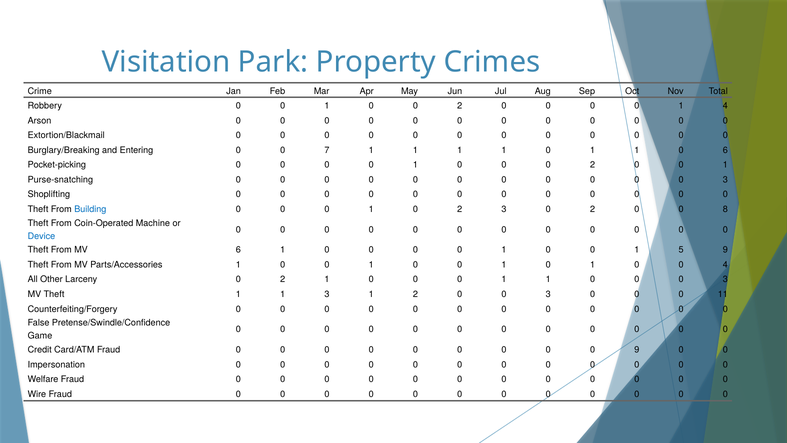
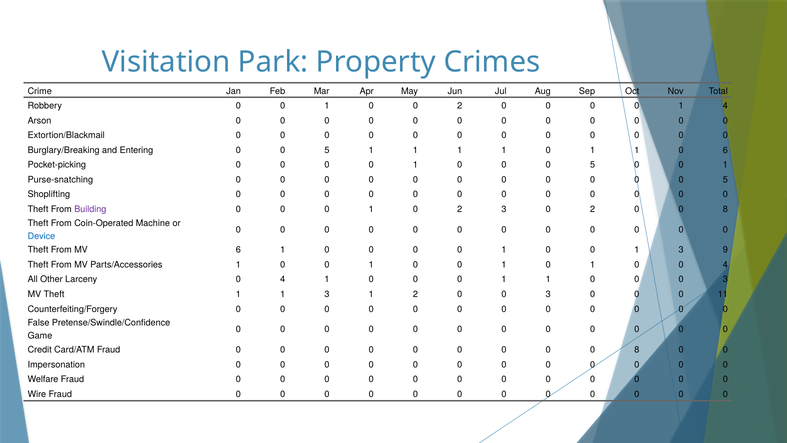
Entering 0 0 7: 7 -> 5 (327, 150)
2: 2 -> 5 (593, 165)
3: 3 -> 5 (725, 180)
Building colour: blue -> purple (90, 209)
0 1 5: 5 -> 3 (681, 250)
Larceny 0 2: 2 -> 4 (283, 279)
0 0 0 9: 9 -> 8 (637, 350)
